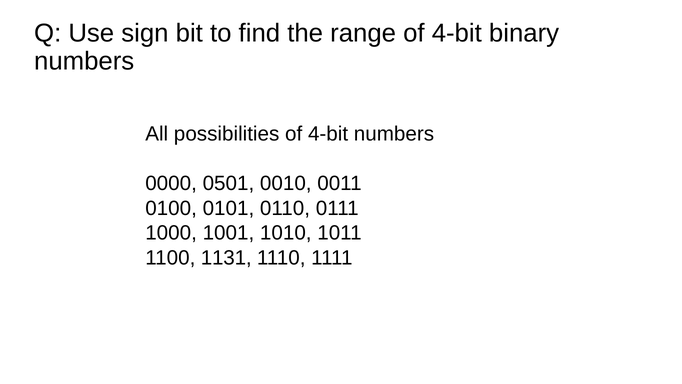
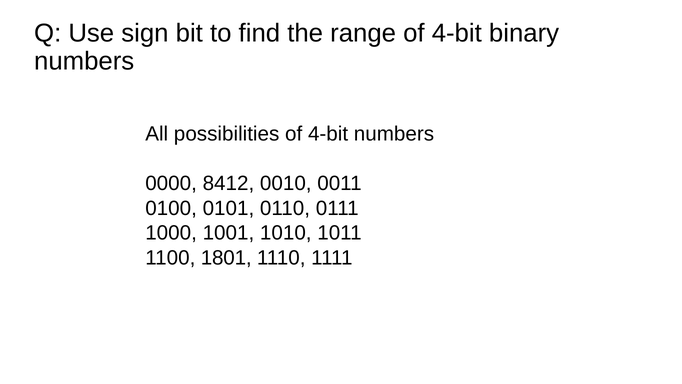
0501: 0501 -> 8412 (228, 183)
1131: 1131 -> 1801 (226, 258)
